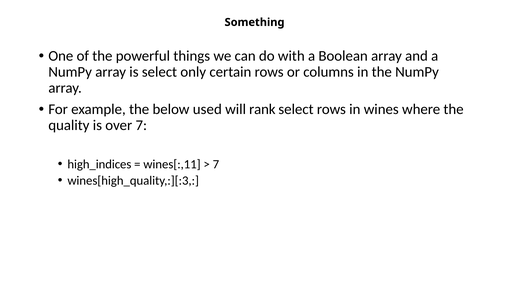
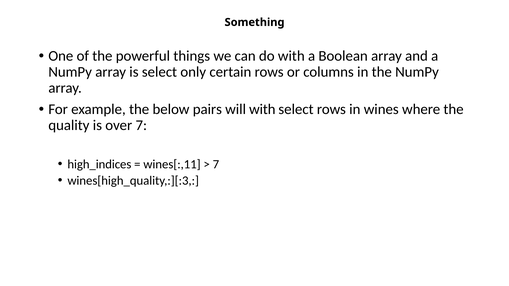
used: used -> pairs (207, 110)
will rank: rank -> with (262, 110)
